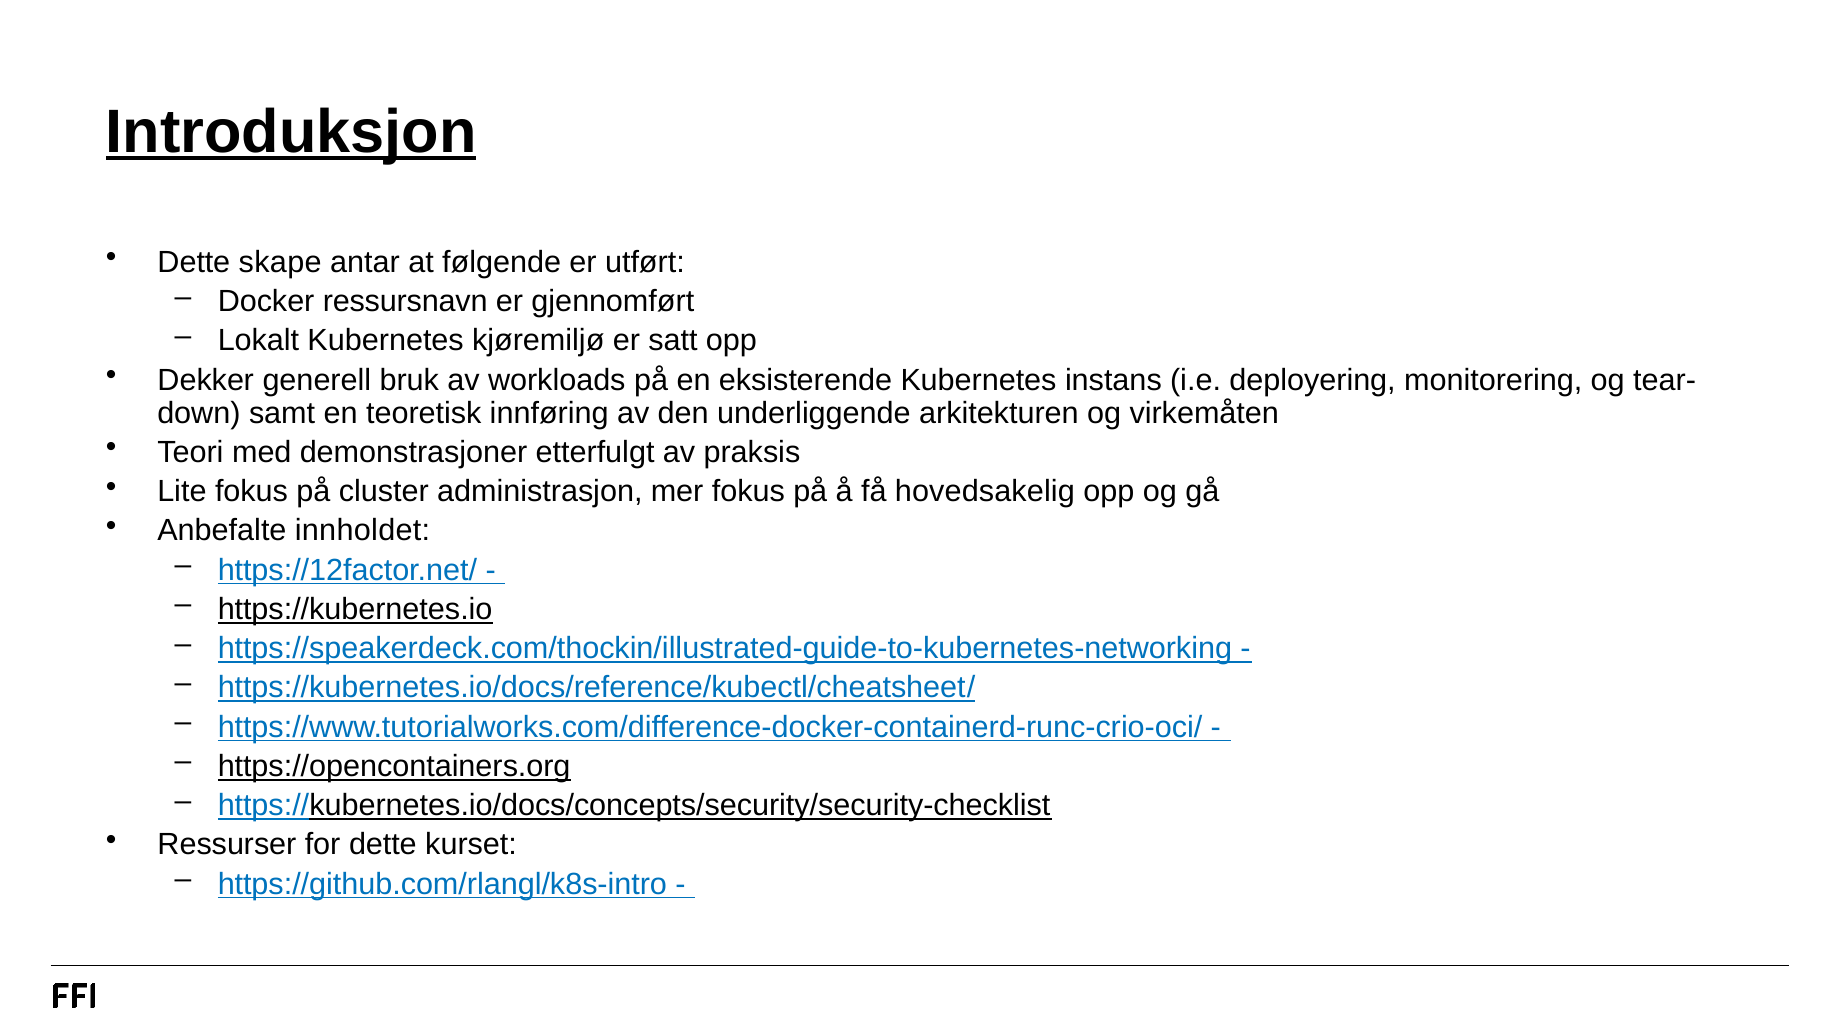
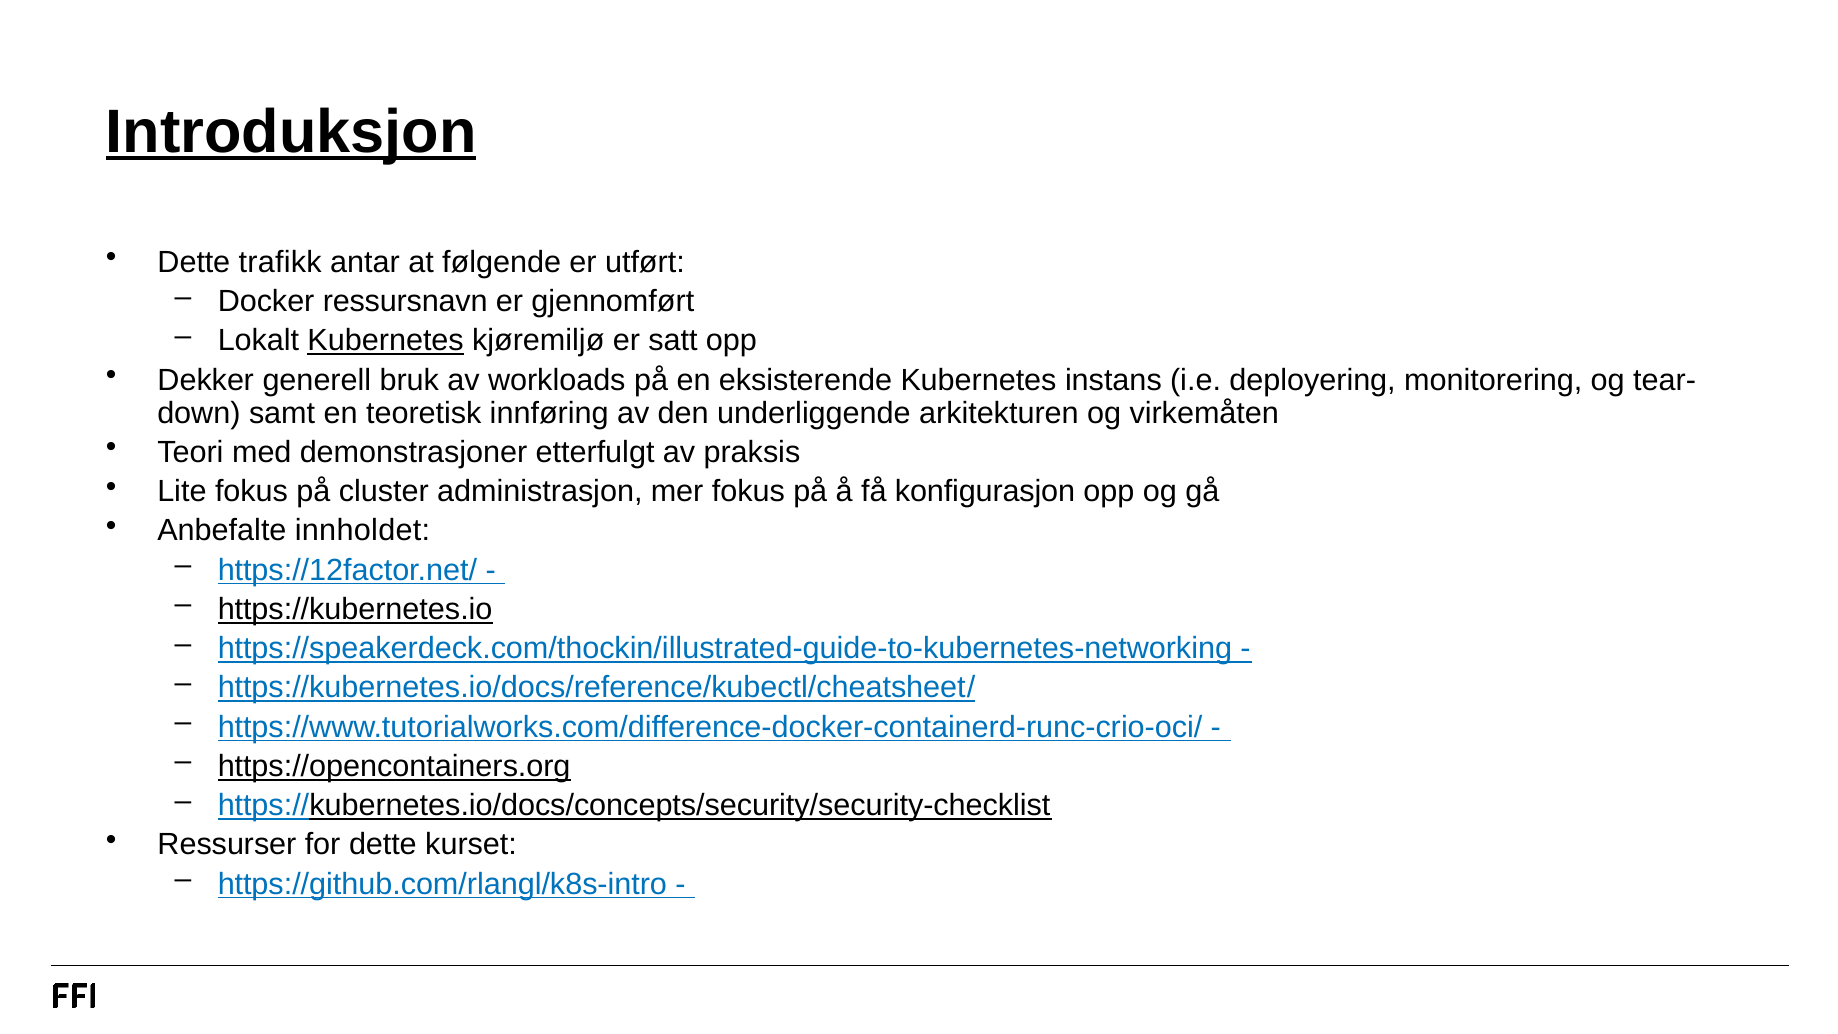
skape: skape -> trafikk (280, 262)
Kubernetes underline: none -> present (386, 341)
hovedsakelig: hovedsakelig -> konfigurasjon (985, 491)
